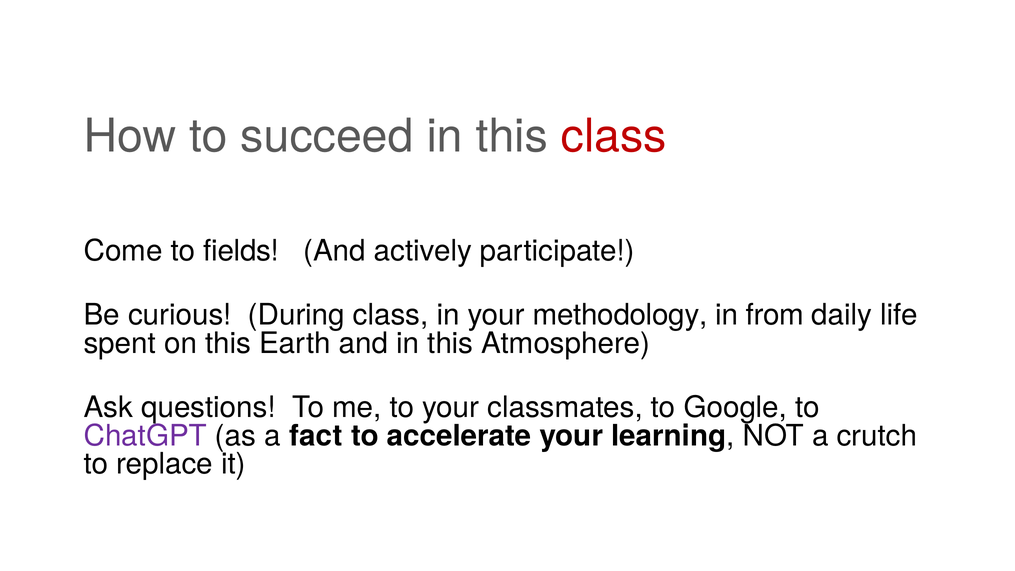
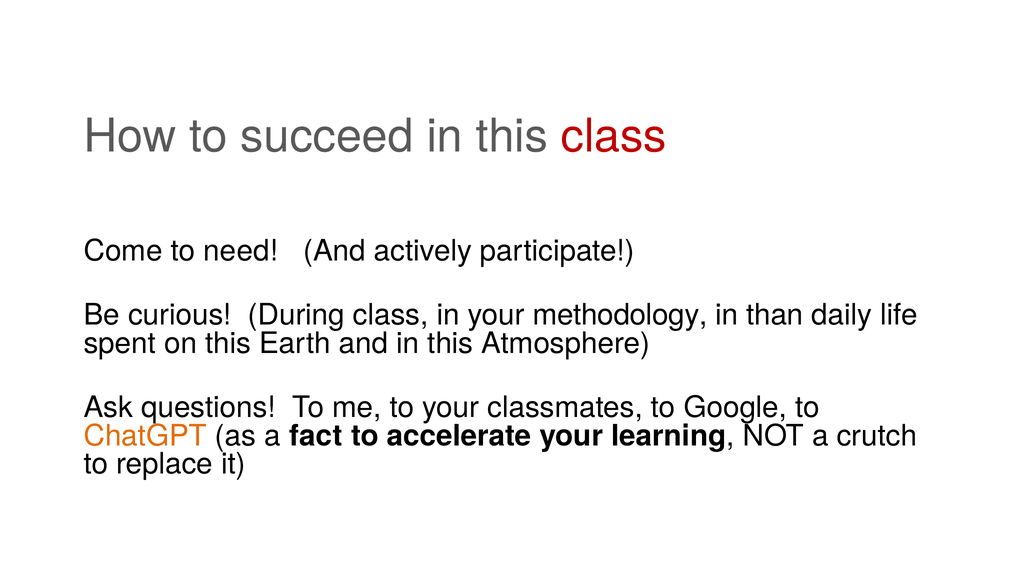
fields: fields -> need (241, 251)
from: from -> than (775, 315)
ChatGPT colour: purple -> orange (145, 436)
